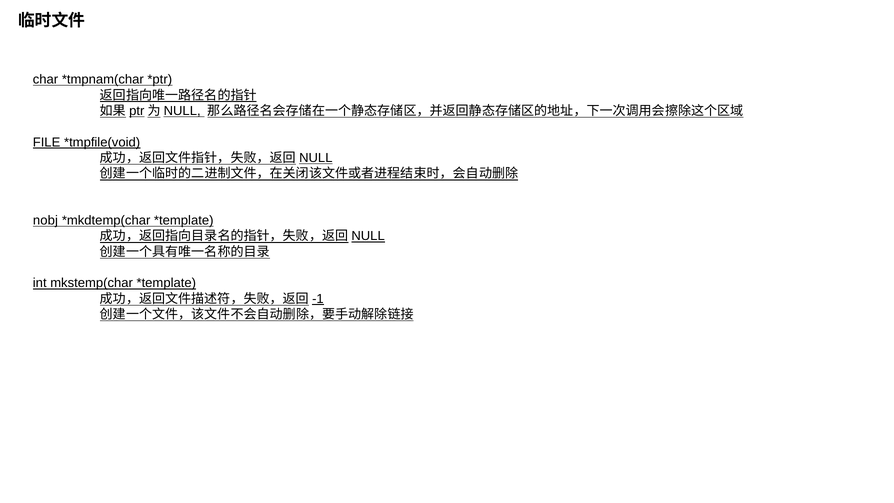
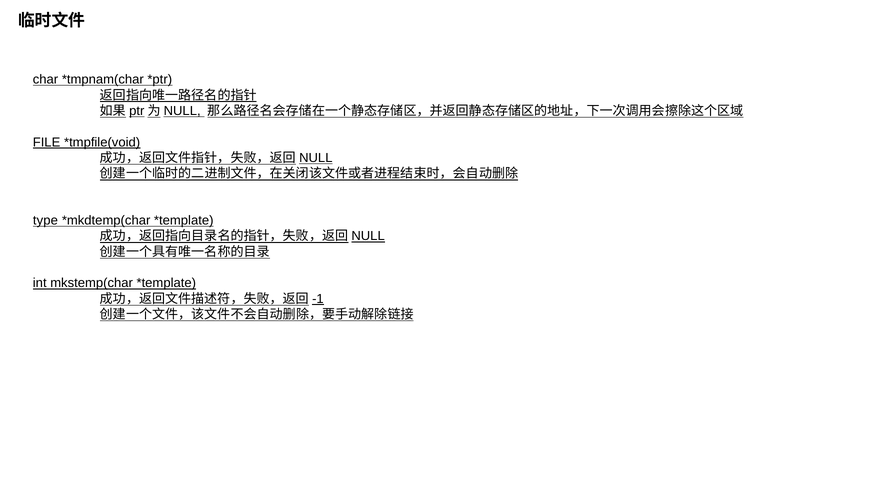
nobj: nobj -> type (45, 220)
